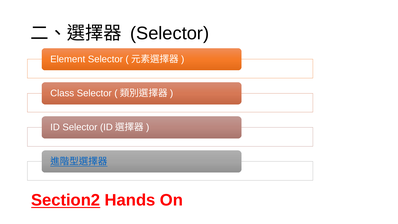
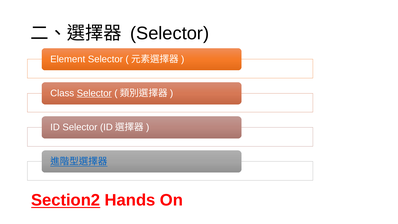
Selector underline: none -> present (94, 93)
